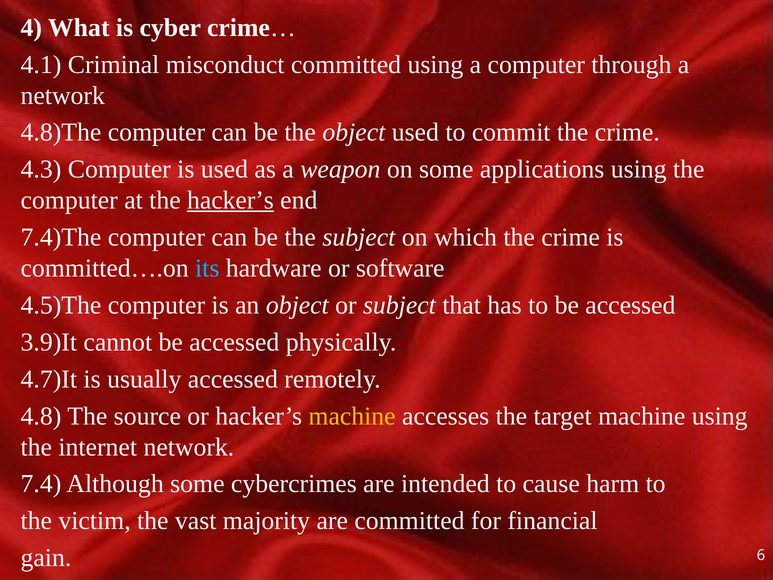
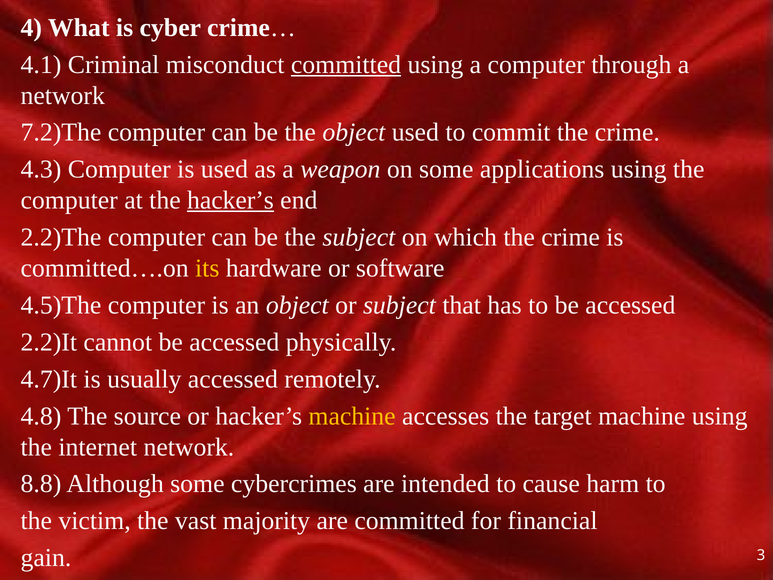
committed underline: none -> present (346, 65)
4.8)The: 4.8)The -> 7.2)The (61, 132)
7.4)The: 7.4)The -> 2.2)The (61, 237)
its colour: light blue -> yellow (207, 268)
3.9)It: 3.9)It -> 2.2)It (49, 342)
7.4: 7.4 -> 8.8 (41, 484)
6: 6 -> 3 (761, 555)
